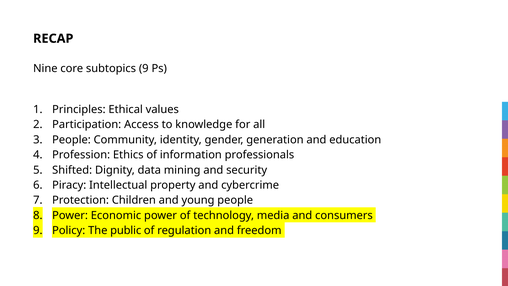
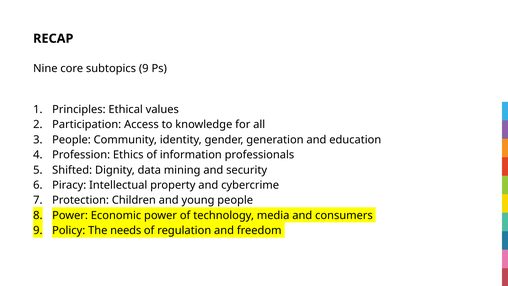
public: public -> needs (126, 230)
